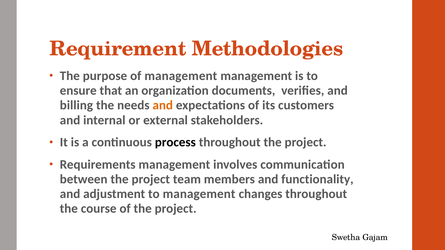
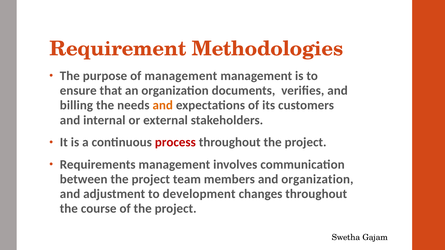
process colour: black -> red (175, 142)
and functionality: functionality -> organization (317, 179)
to management: management -> development (199, 194)
